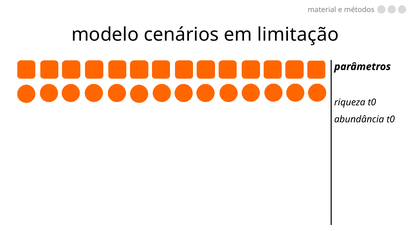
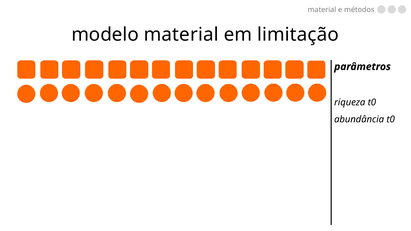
modelo cenários: cenários -> material (181, 35)
